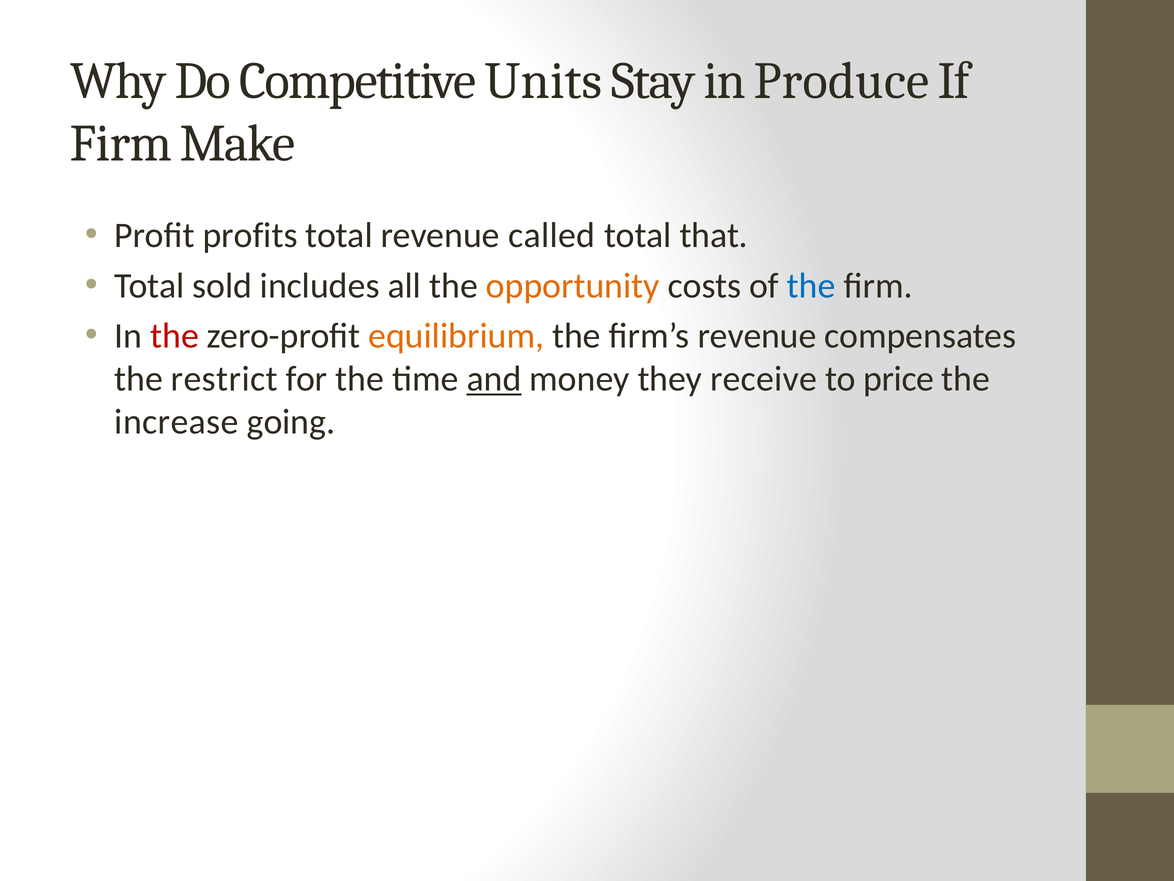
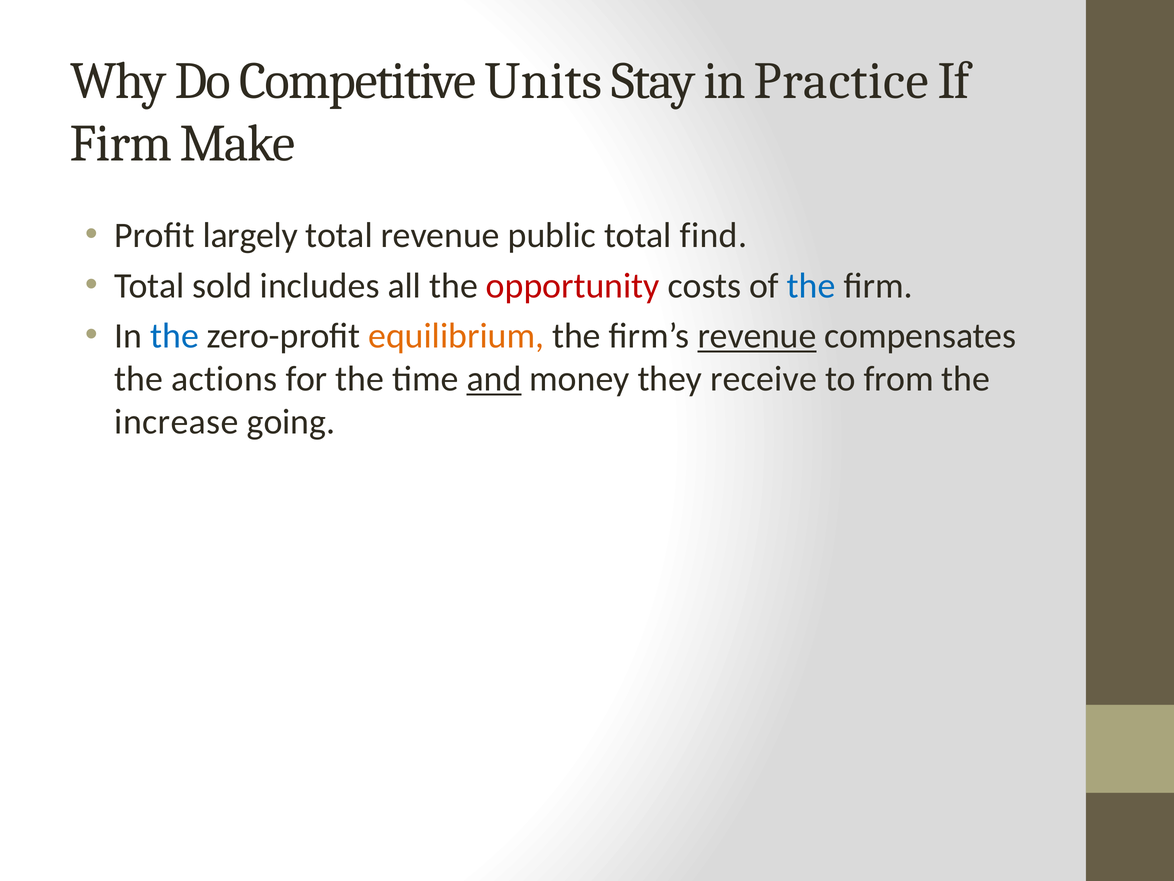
Produce: Produce -> Practice (841, 81)
profits: profits -> largely (250, 235)
called: called -> public (552, 235)
that: that -> find (714, 235)
opportunity colour: orange -> red (573, 286)
the colour: red -> blue (175, 336)
revenue underline: none -> present (757, 336)
restrict: restrict -> actions (224, 379)
price: price -> from (899, 379)
